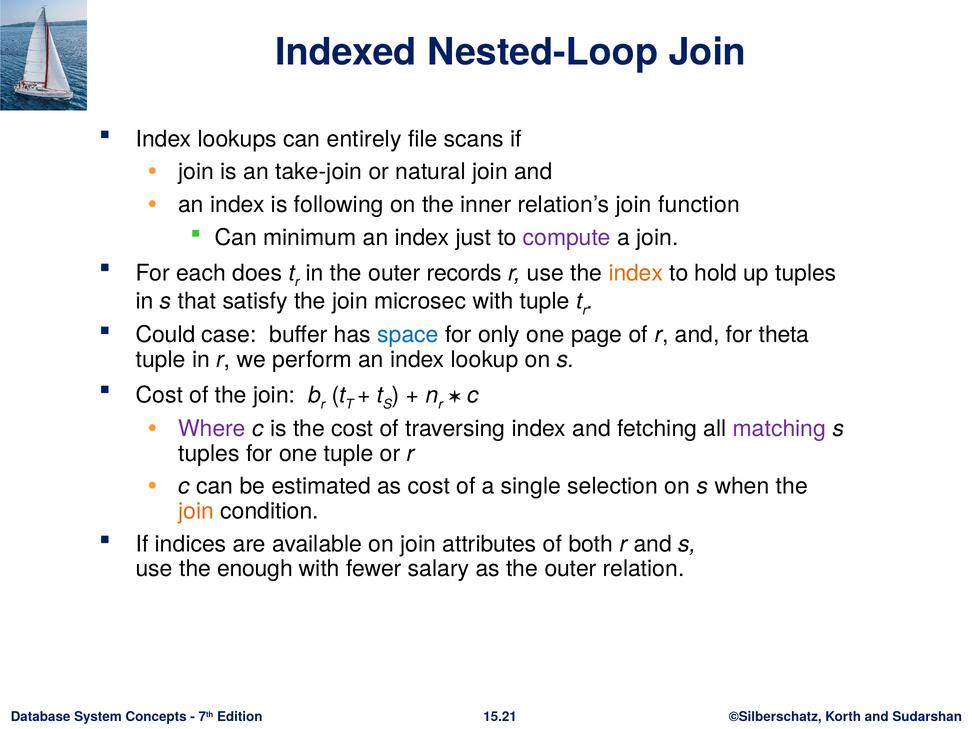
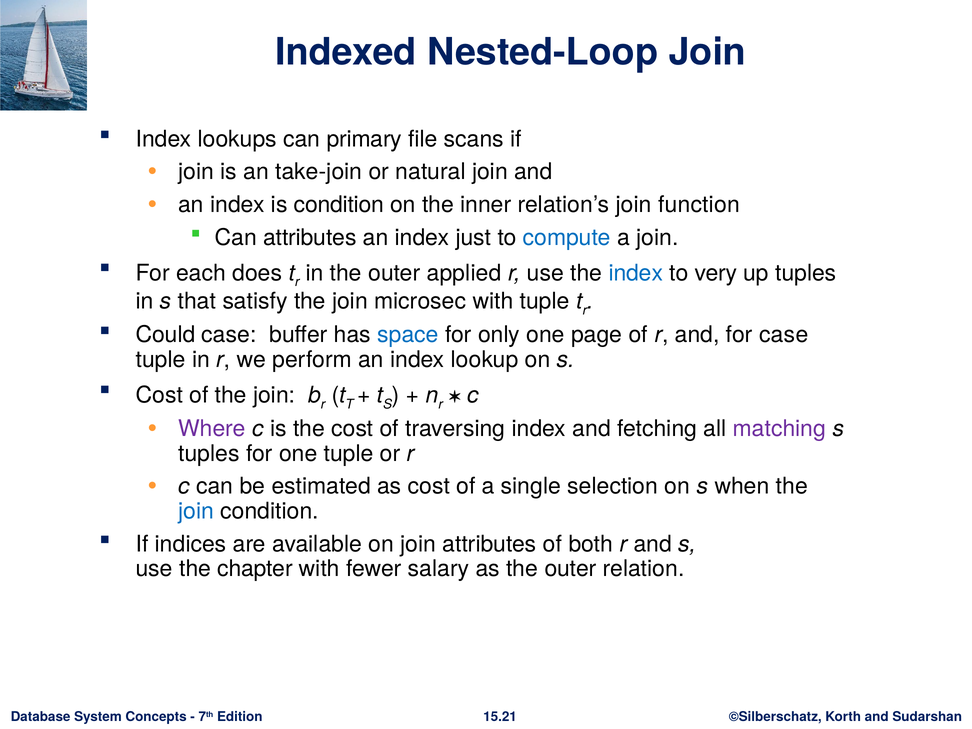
entirely: entirely -> primary (364, 139)
is following: following -> condition (339, 205)
Can minimum: minimum -> attributes (310, 238)
compute colour: purple -> blue (567, 238)
records: records -> applied (464, 273)
index colour: orange -> blue (636, 273)
hold: hold -> very (716, 273)
for theta: theta -> case (784, 335)
join colour: orange -> blue (196, 511)
enough: enough -> chapter (255, 569)
